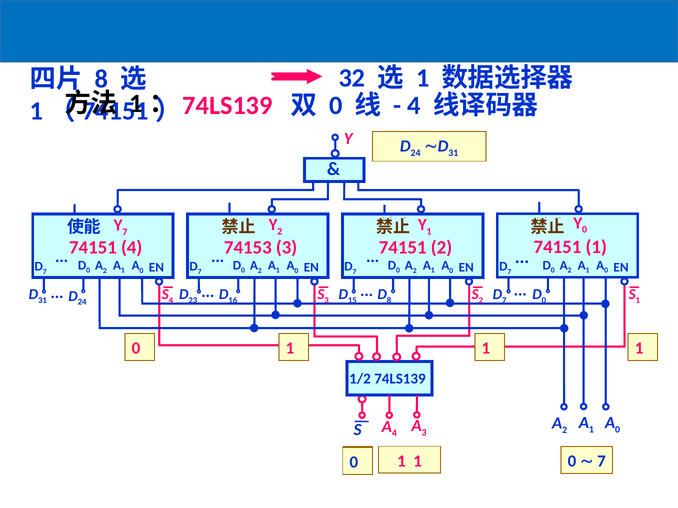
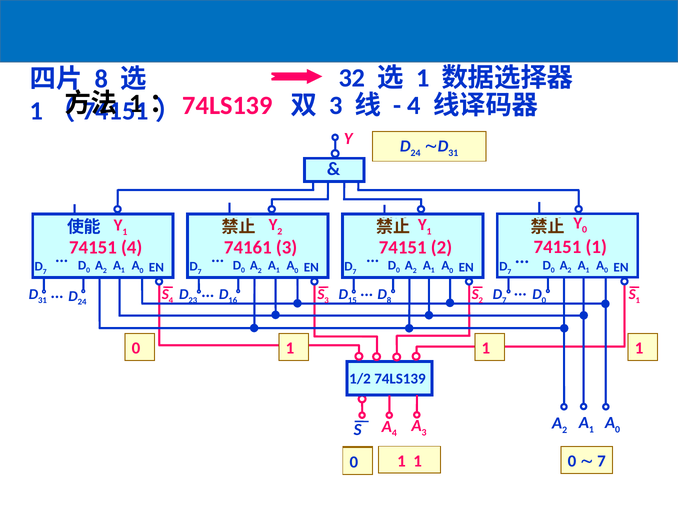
0: 0 -> 3 (336, 106)
7: 7 -> 1 (125, 232)
74153: 74153 -> 74161 (248, 248)
